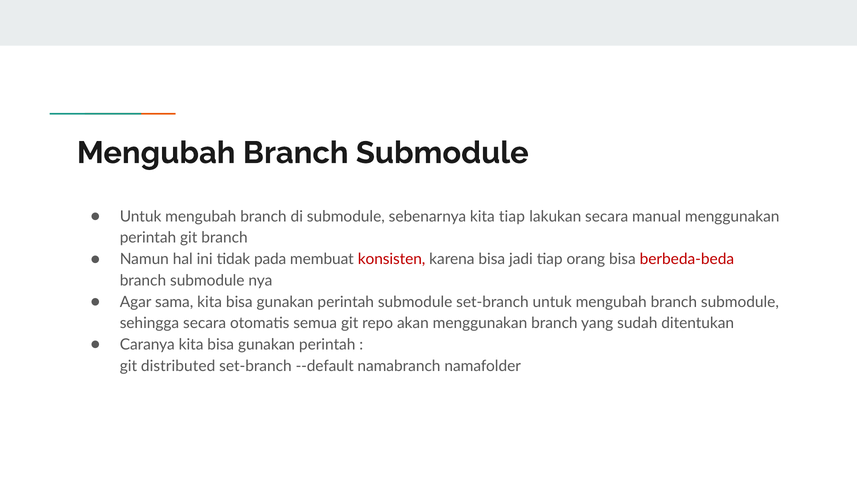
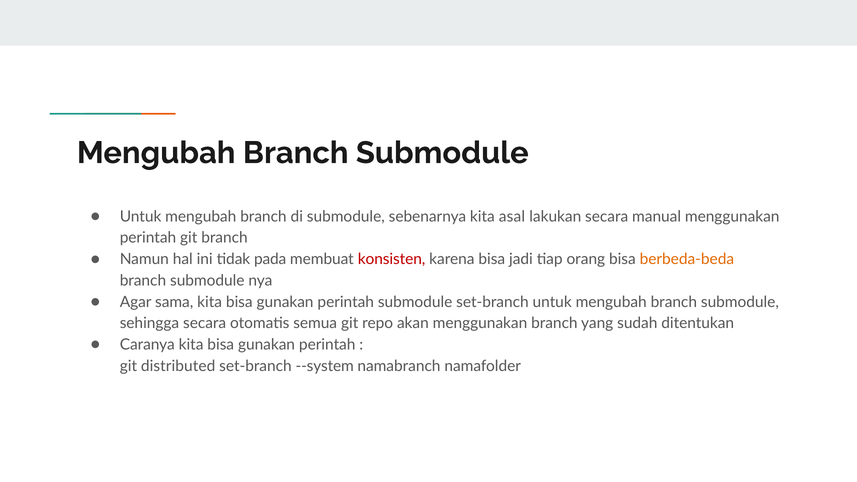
kita tiap: tiap -> asal (512, 217)
berbeda-beda colour: red -> orange (687, 259)
--default: --default -> --system (325, 366)
